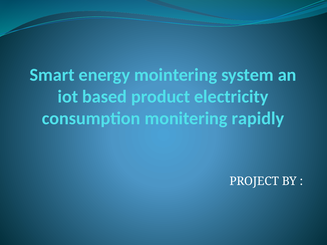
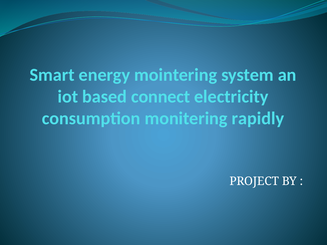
product: product -> connect (161, 97)
